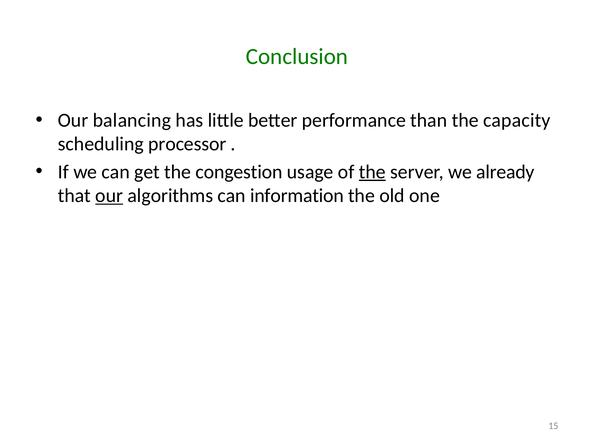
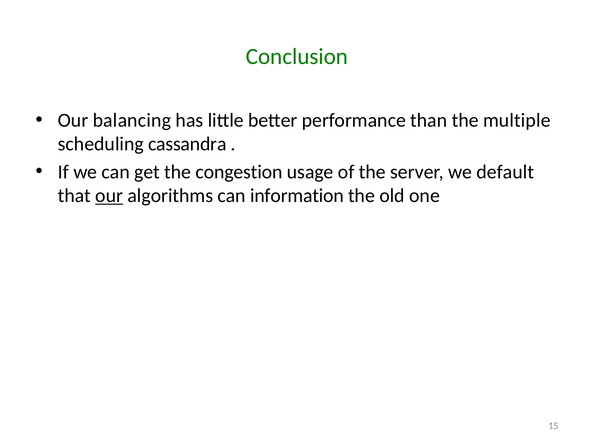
capacity: capacity -> multiple (517, 120)
processor: processor -> cassandra (187, 144)
the underline: present -> none (372, 172)
already: already -> default (505, 172)
